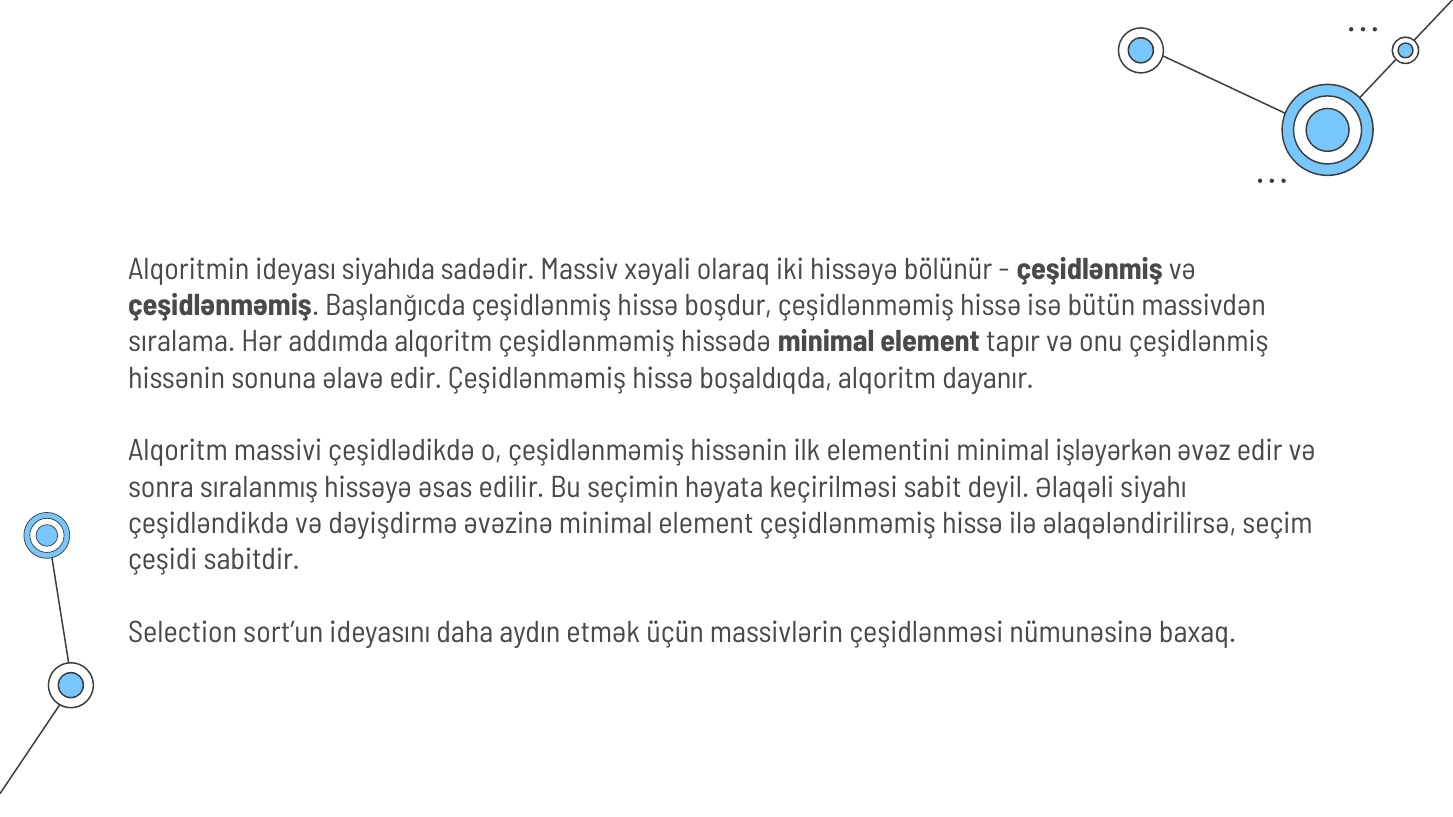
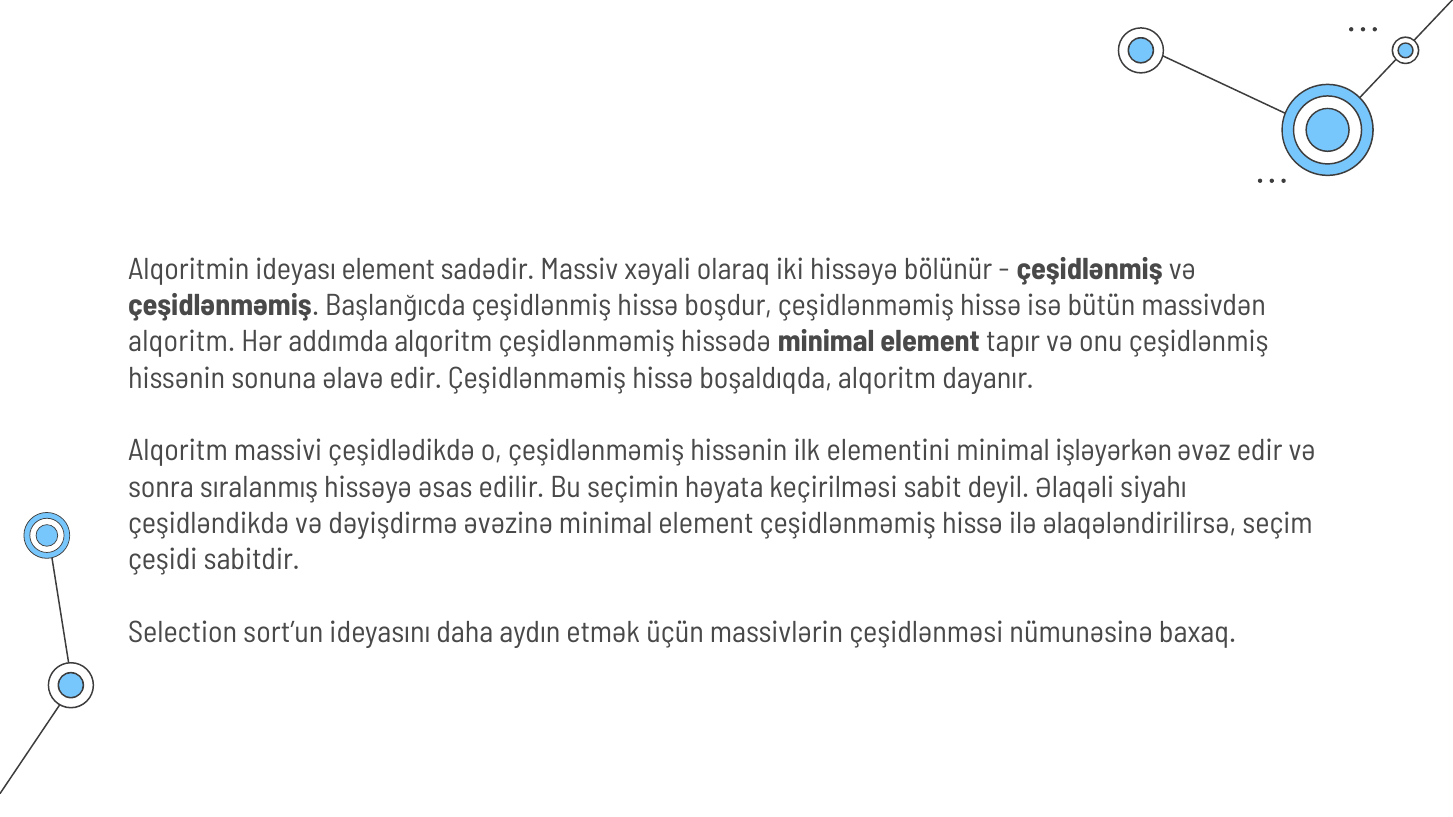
ideyası siyahıda: siyahıda -> element (388, 269)
sıralama: sıralama -> alqoritm (182, 342)
